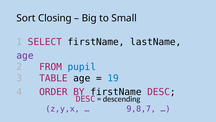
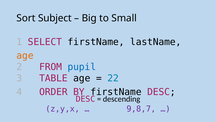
Closing: Closing -> Subject (55, 18)
age colour: purple -> orange (25, 55)
19: 19 -> 22 (113, 78)
